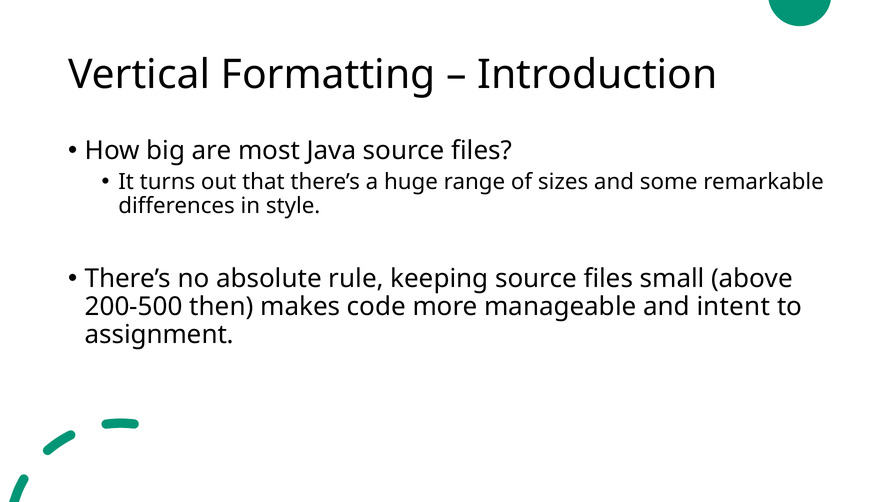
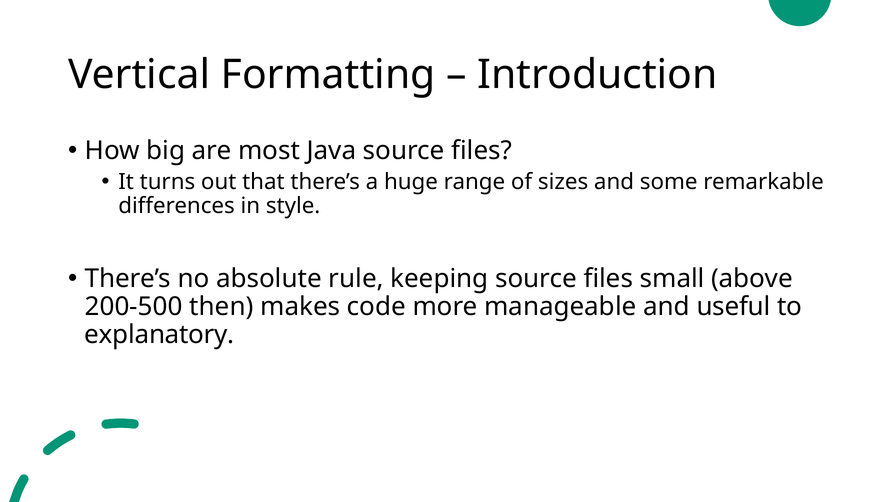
intent: intent -> useful (734, 307)
assignment: assignment -> explanatory (159, 335)
